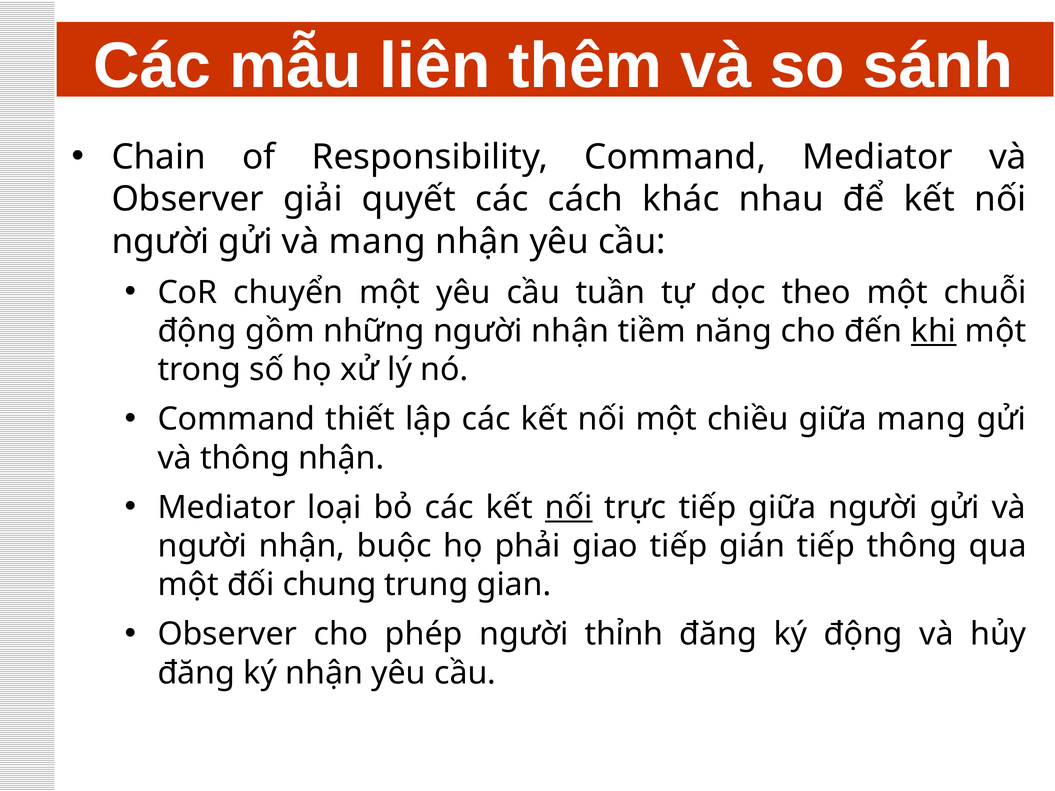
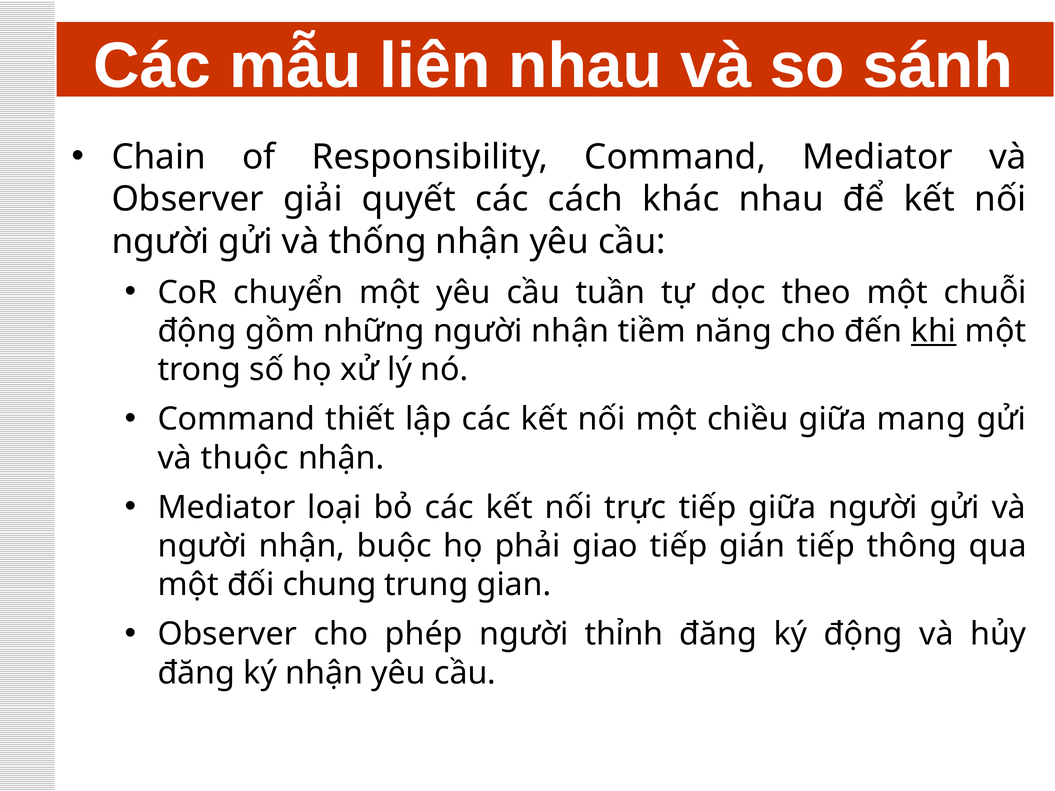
liên thêm: thêm -> nhau (585, 66)
và mang: mang -> thống (378, 242)
và thông: thông -> thuộc (245, 458)
nối underline: present -> none (569, 508)
